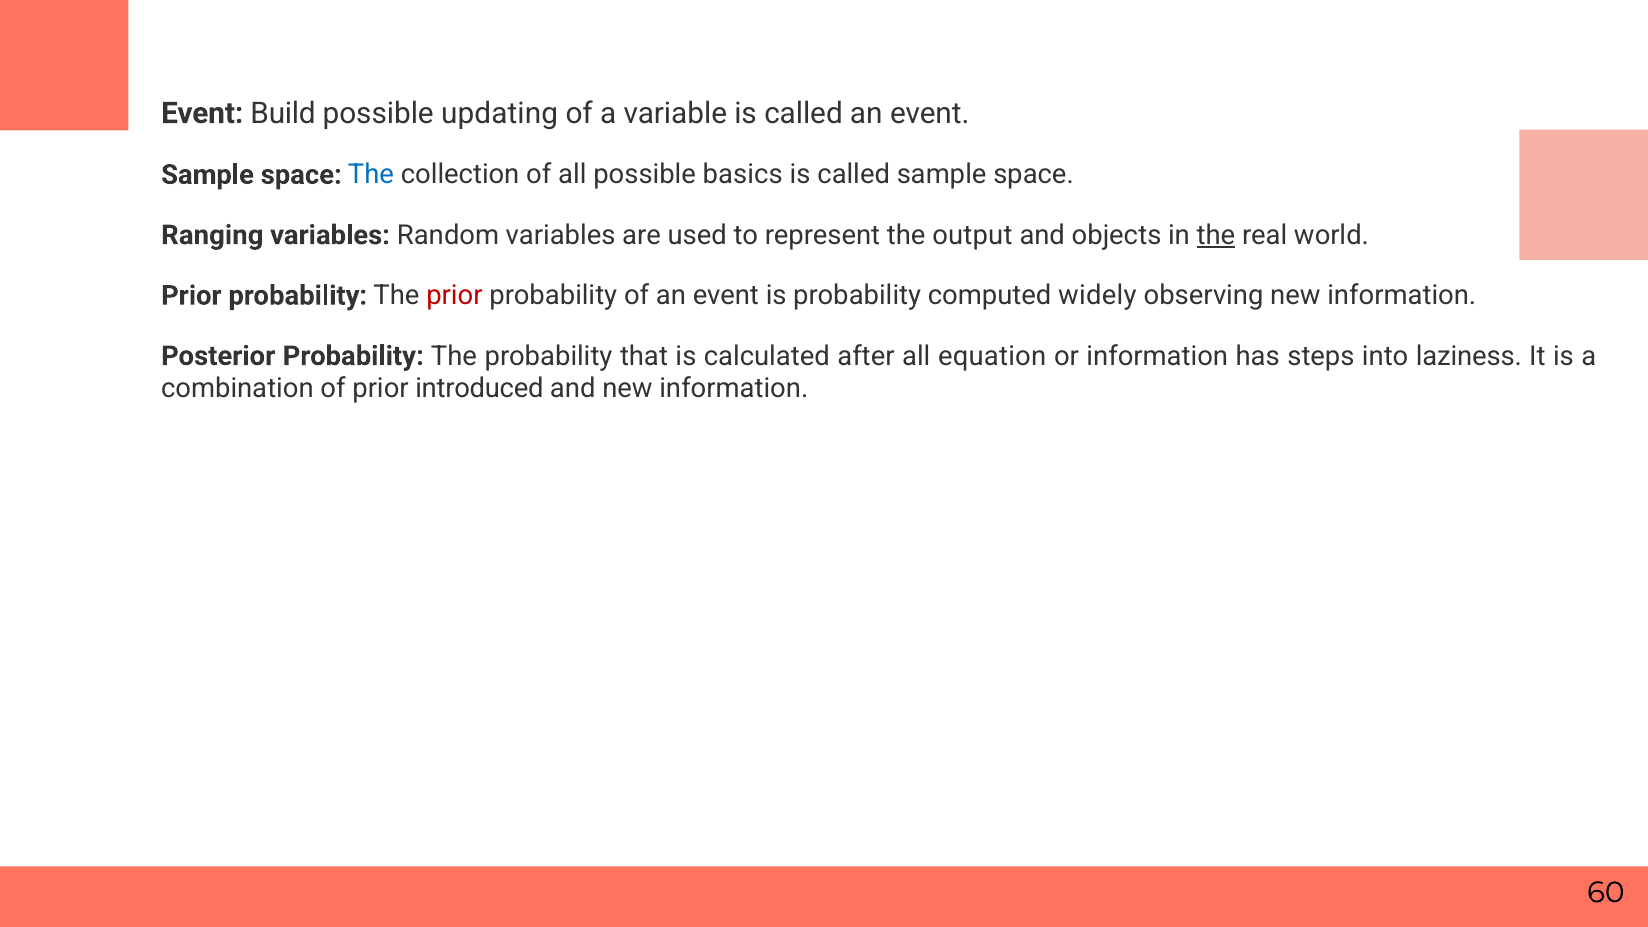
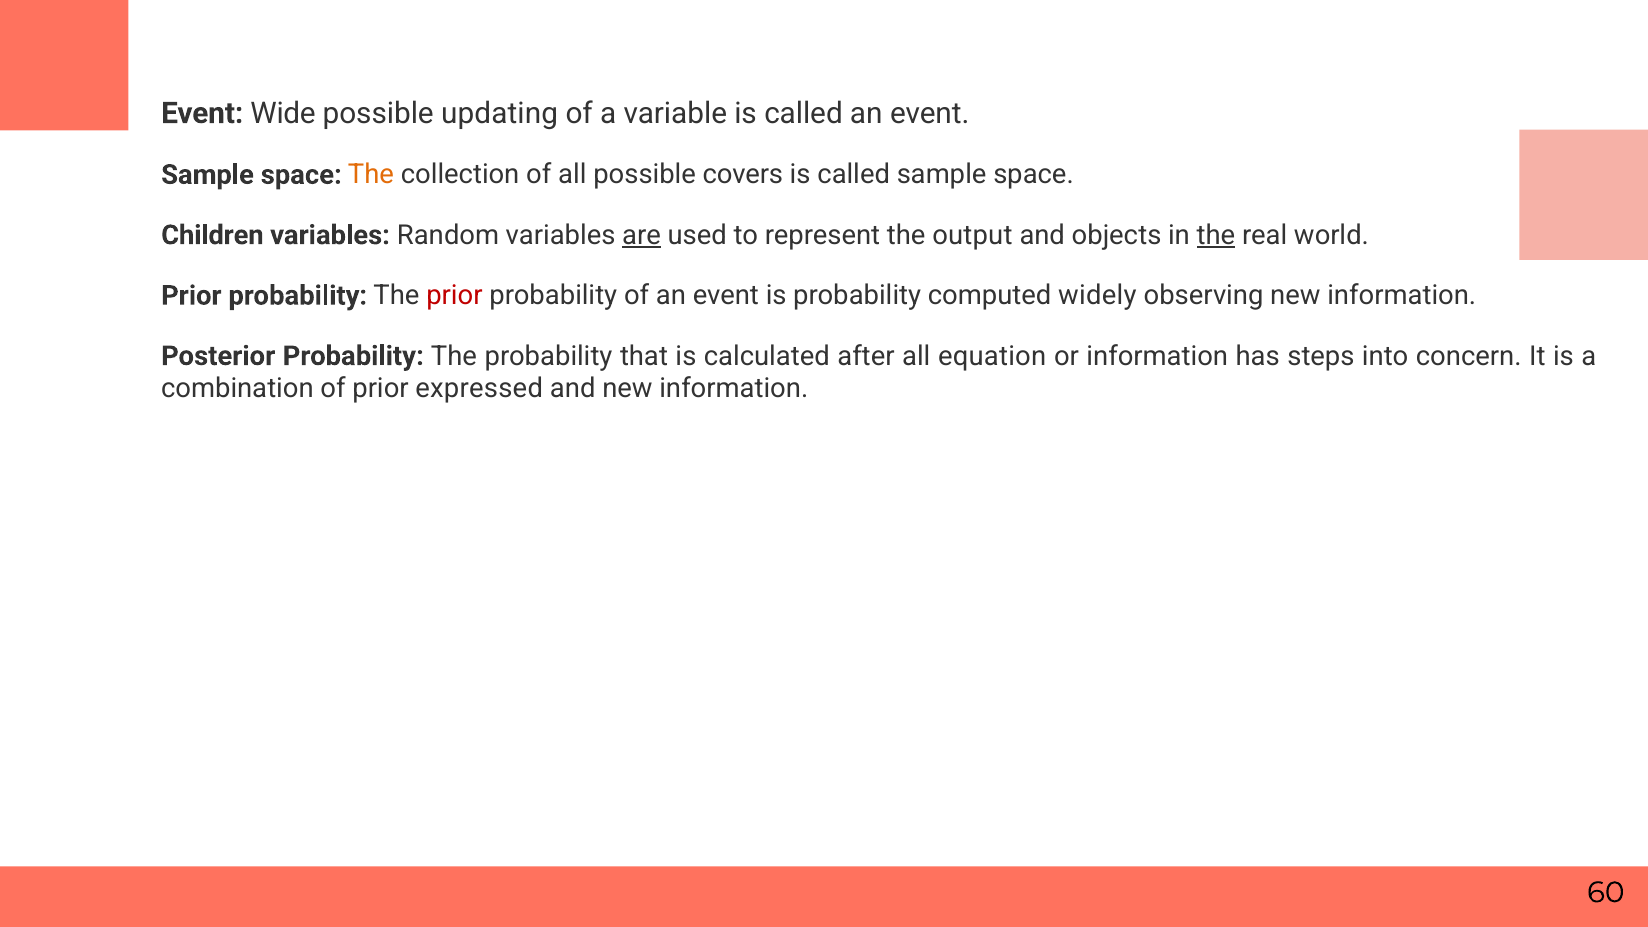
Build: Build -> Wide (283, 113)
The colour: blue -> orange (371, 175)
basics: basics -> covers (743, 175)
Ranging: Ranging -> Children (212, 235)
are underline: none -> present (642, 235)
laziness: laziness -> concern (1469, 356)
introduced: introduced -> expressed (479, 389)
